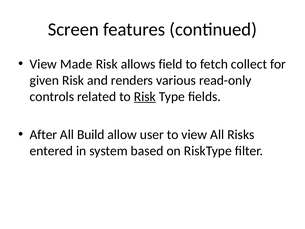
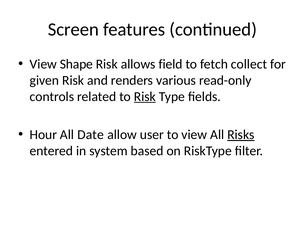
Made: Made -> Shape (76, 64)
After: After -> Hour (43, 134)
Build: Build -> Date (91, 134)
Risks underline: none -> present (241, 134)
